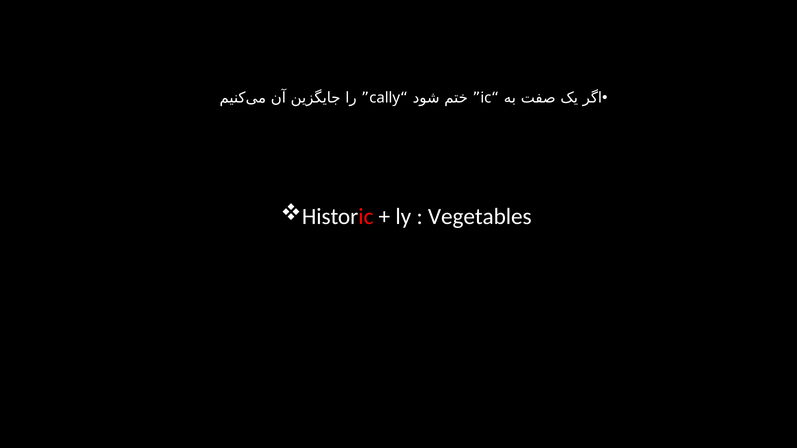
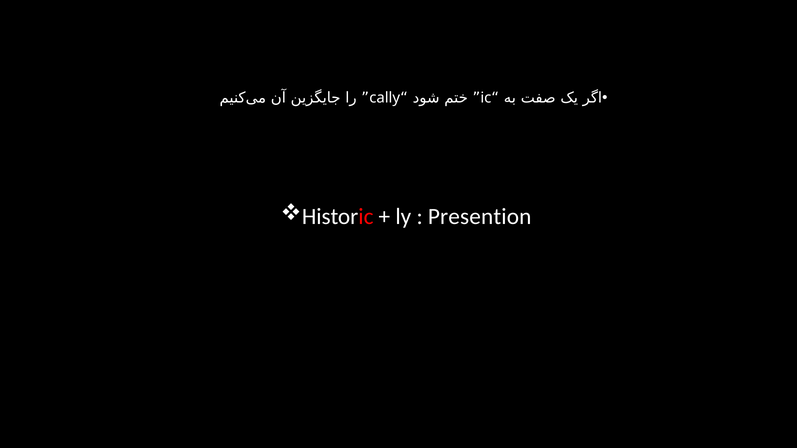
Vegetables: Vegetables -> Presention (480, 217)
